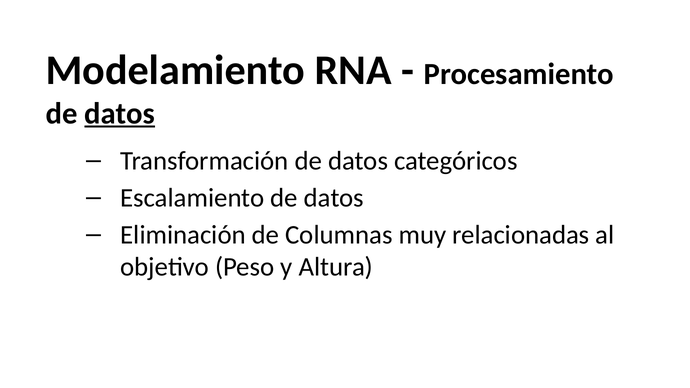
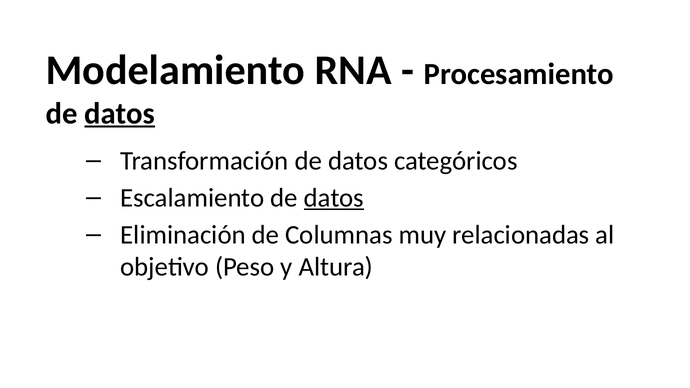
datos underline: none -> present (334, 198)
